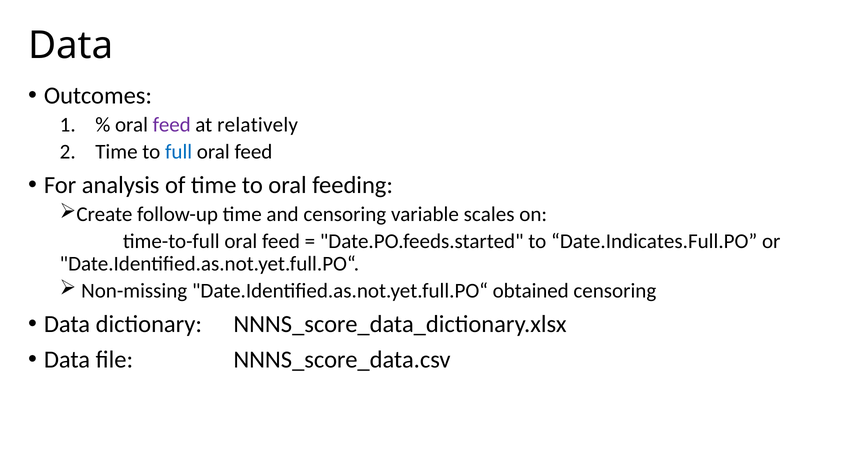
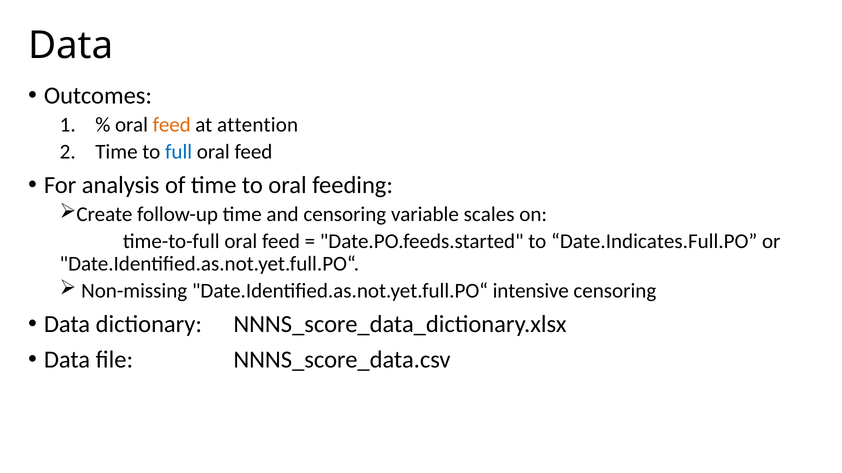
feed colour: purple -> orange (172, 125)
relatively: relatively -> attention (258, 125)
obtained: obtained -> intensive (531, 291)
